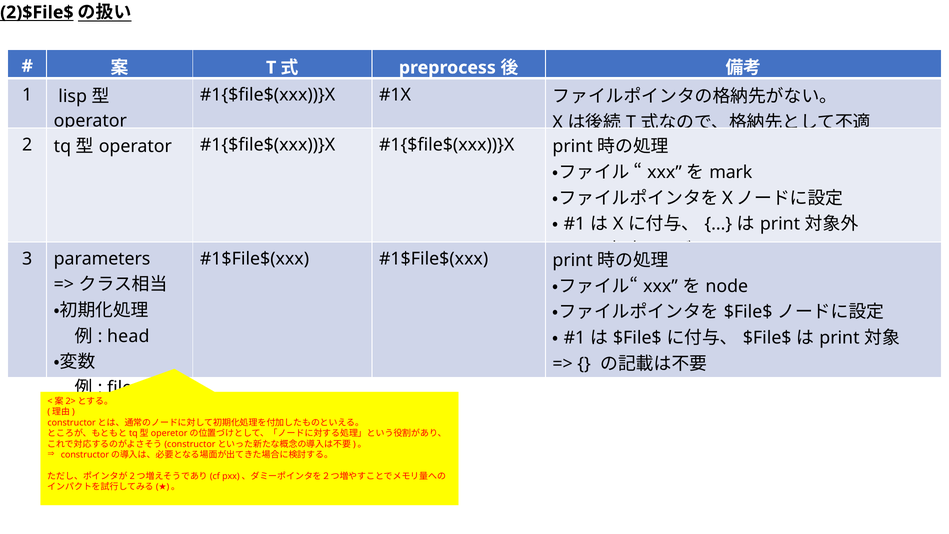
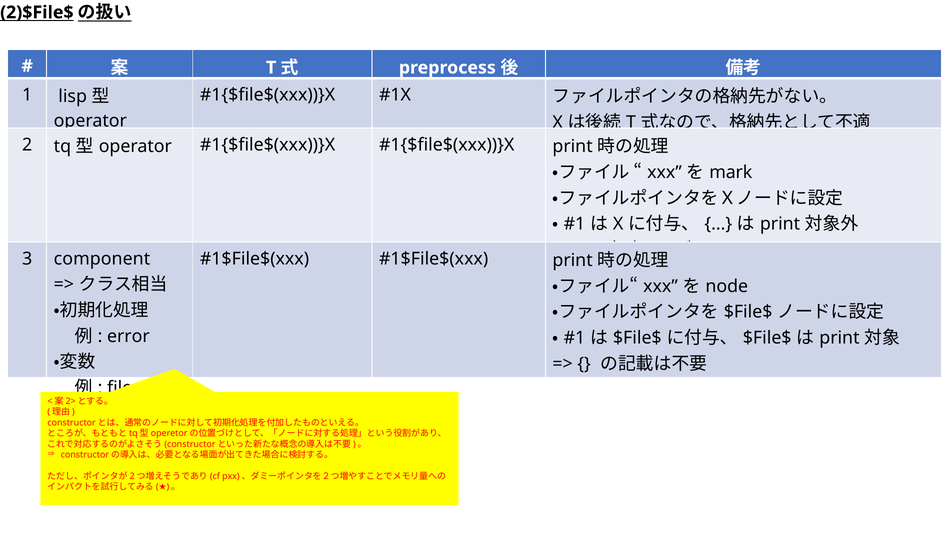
parameters: parameters -> component (102, 259)
head: head -> error (128, 336)
